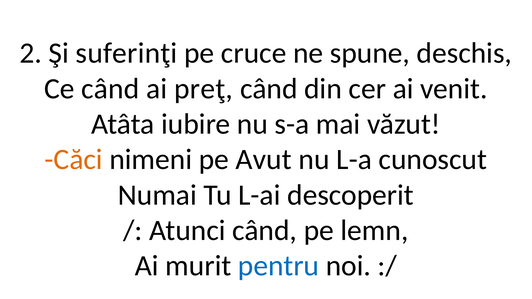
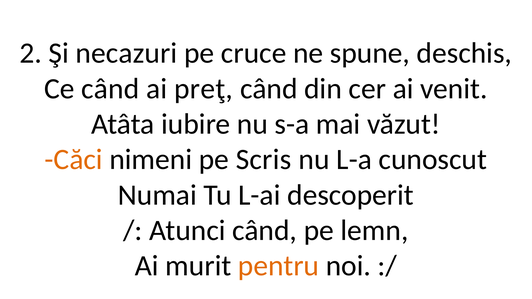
suferinţi: suferinţi -> necazuri (126, 53)
Avut: Avut -> Scris (264, 160)
pentru colour: blue -> orange (279, 266)
